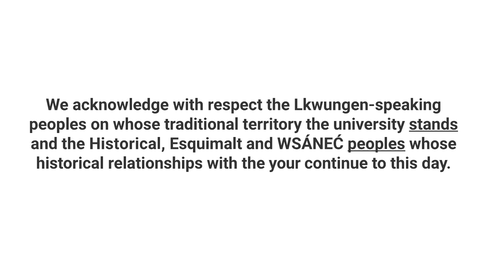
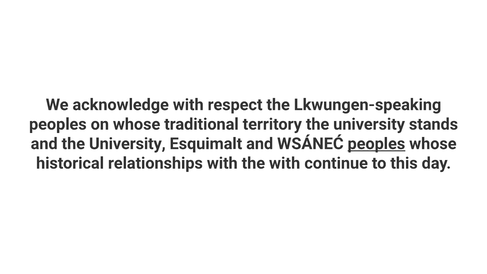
stands underline: present -> none (433, 124)
and the Historical: Historical -> University (127, 144)
the your: your -> with (285, 163)
